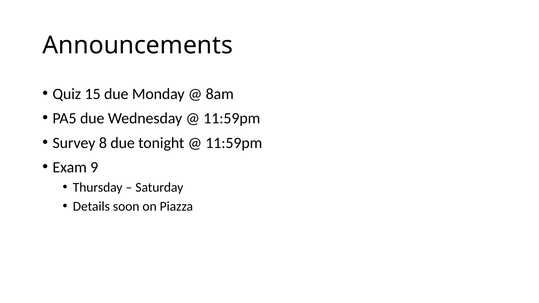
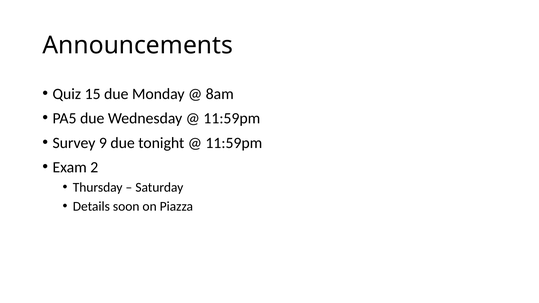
8: 8 -> 9 (103, 143)
9: 9 -> 2 (94, 167)
